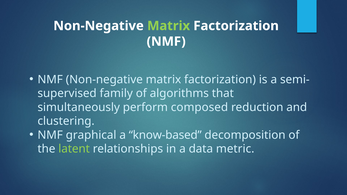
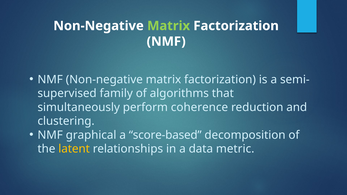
composed: composed -> coherence (199, 107)
know-based: know-based -> score-based (165, 135)
latent colour: light green -> yellow (74, 149)
